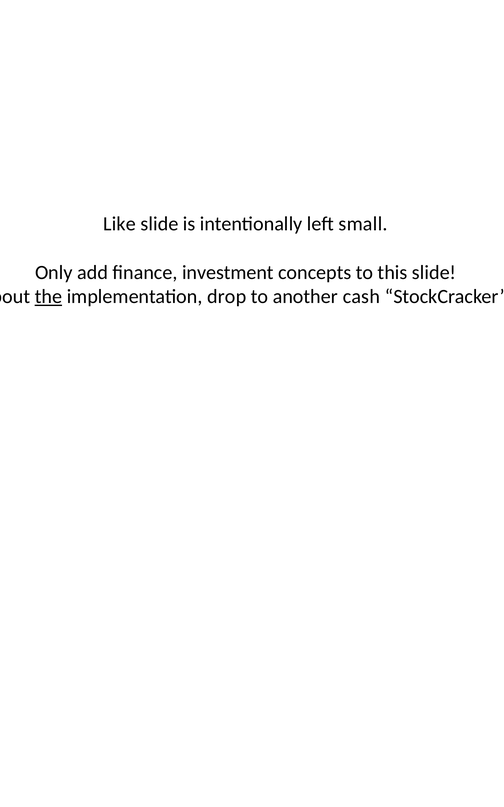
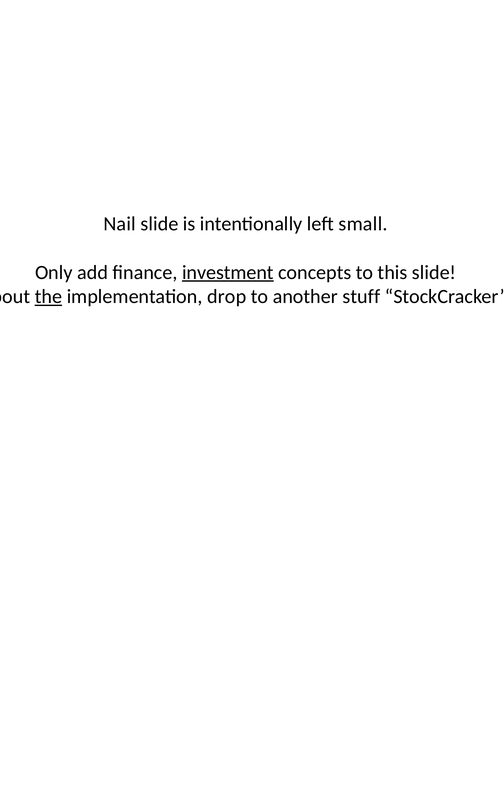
Like: Like -> Nail (120, 224)
investment underline: none -> present (228, 272)
cash: cash -> stuff (361, 296)
